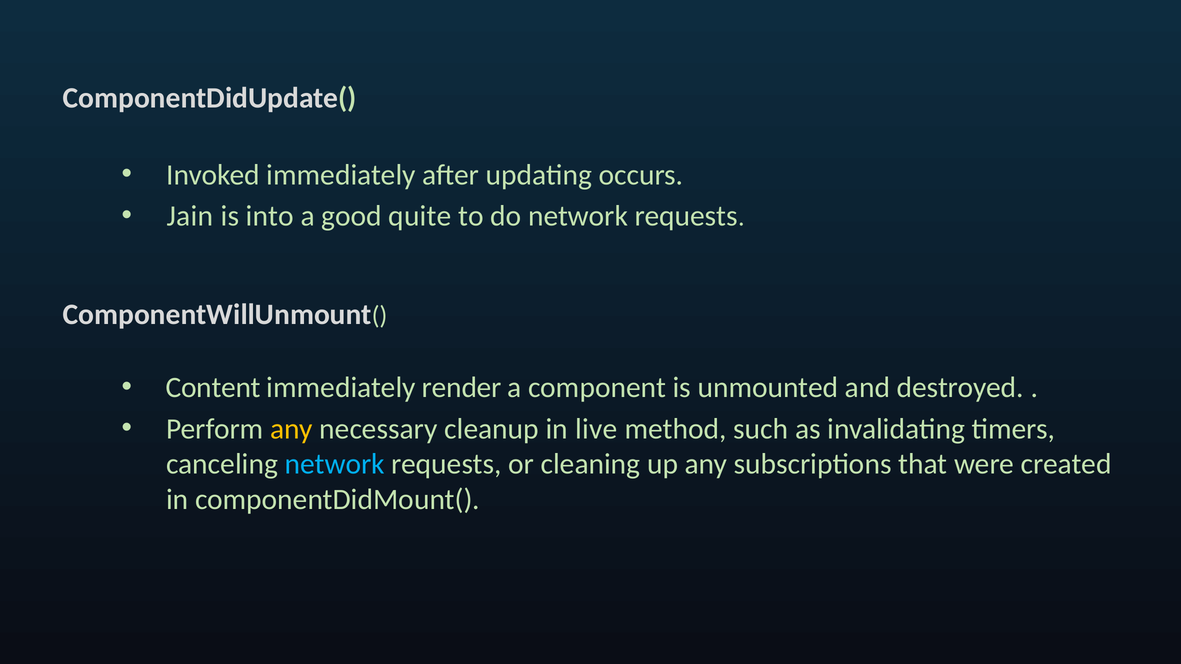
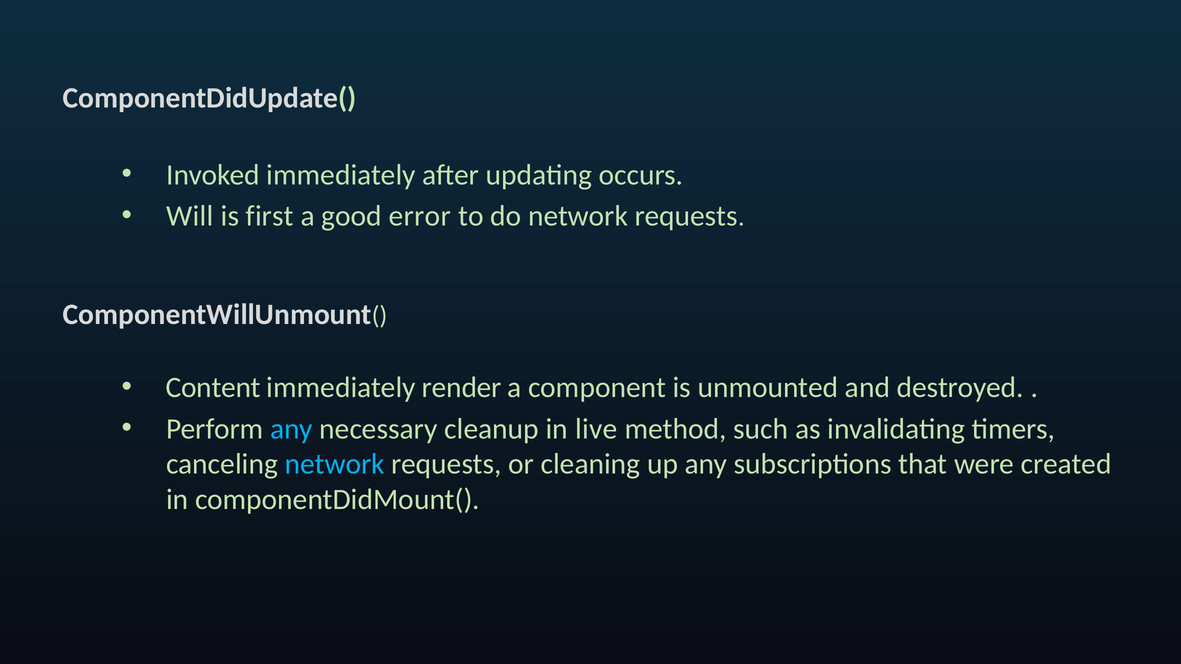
Jain: Jain -> Will (190, 216)
into: into -> first (270, 216)
quite: quite -> error (420, 216)
any colour: yellow -> light blue (292, 429)
